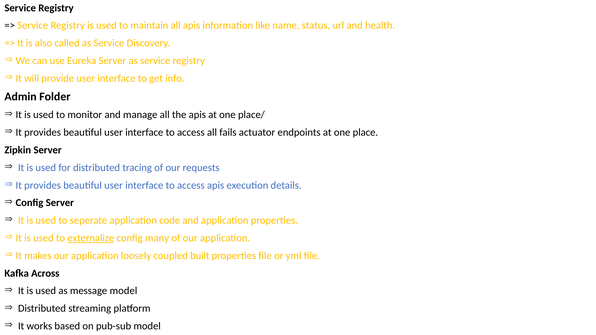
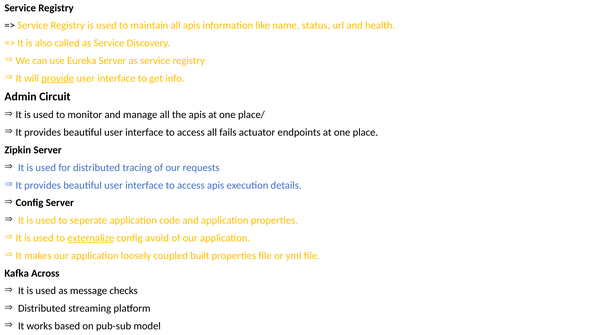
provide underline: none -> present (58, 78)
Folder: Folder -> Circuit (55, 97)
many: many -> avoid (157, 238)
message model: model -> checks (124, 291)
